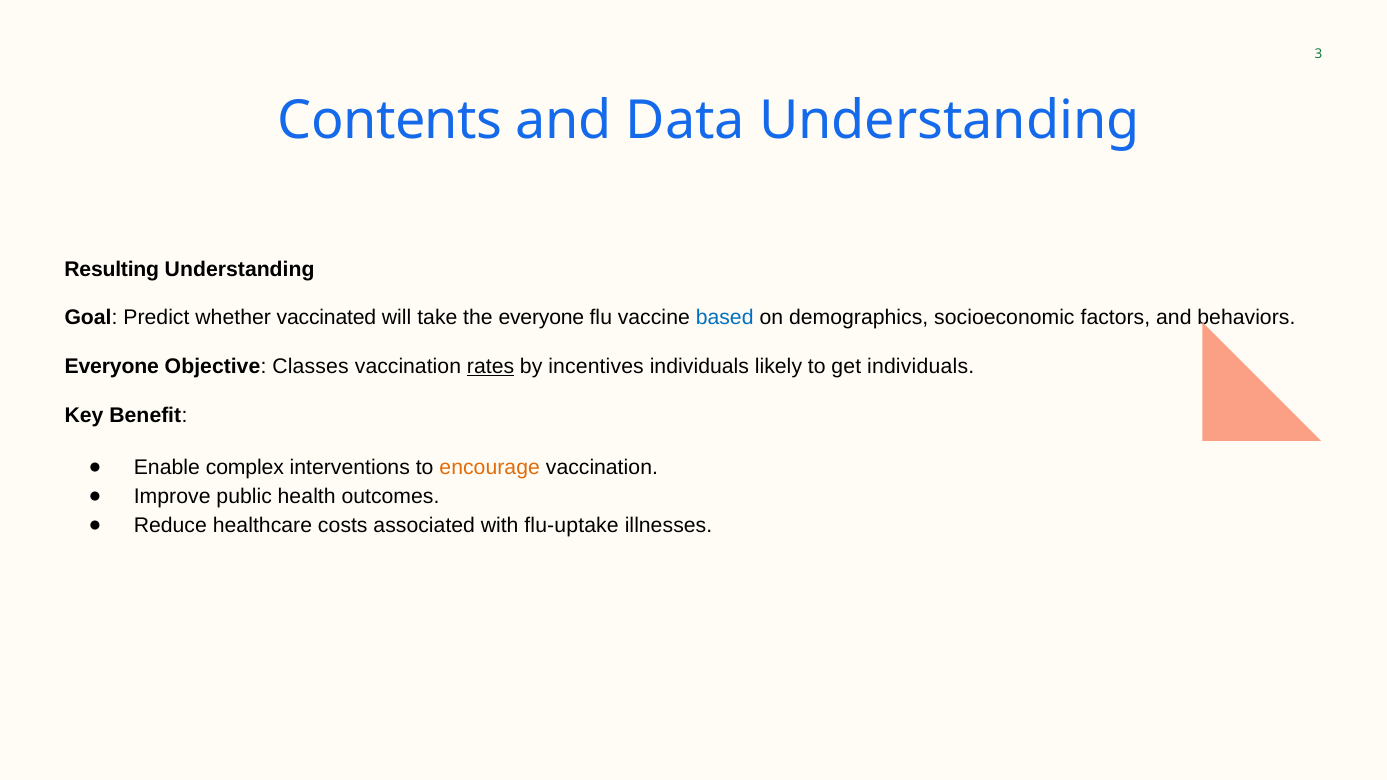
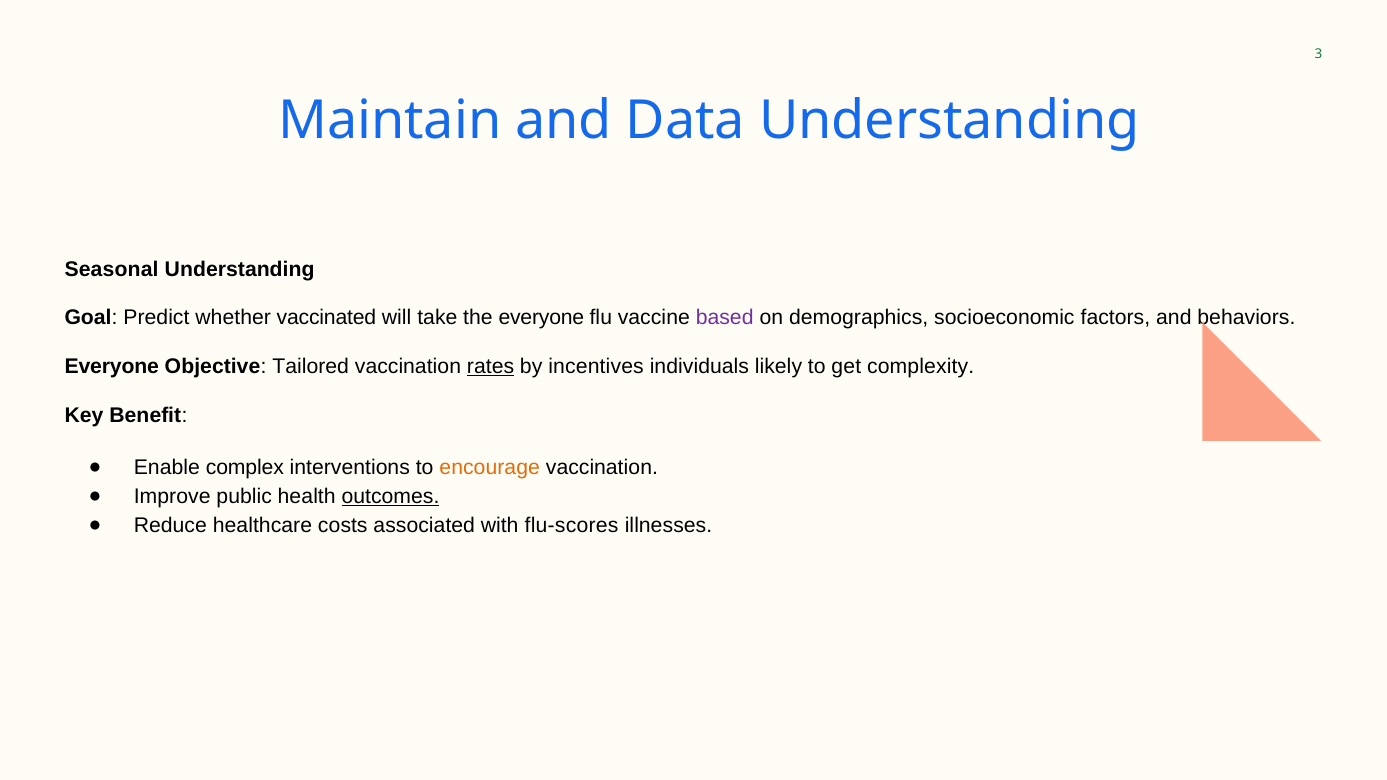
Contents: Contents -> Maintain (390, 121)
Resulting: Resulting -> Seasonal (112, 270)
based colour: blue -> purple (725, 318)
Classes: Classes -> Tailored (311, 367)
get individuals: individuals -> complexity (921, 367)
outcomes underline: none -> present (391, 497)
flu-uptake: flu-uptake -> flu-scores (572, 526)
